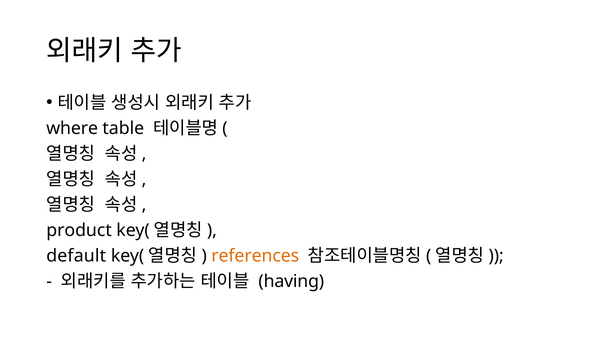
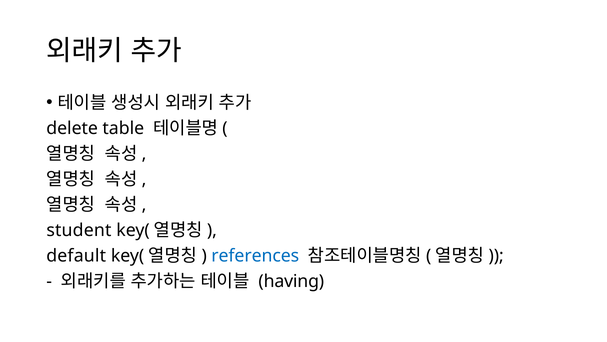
where: where -> delete (72, 128)
product: product -> student (79, 230)
references colour: orange -> blue (255, 255)
